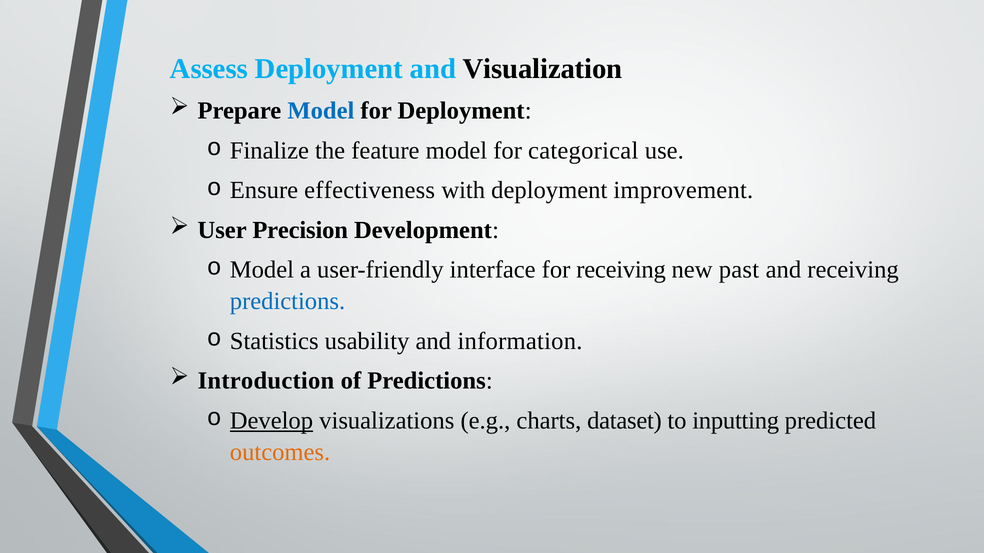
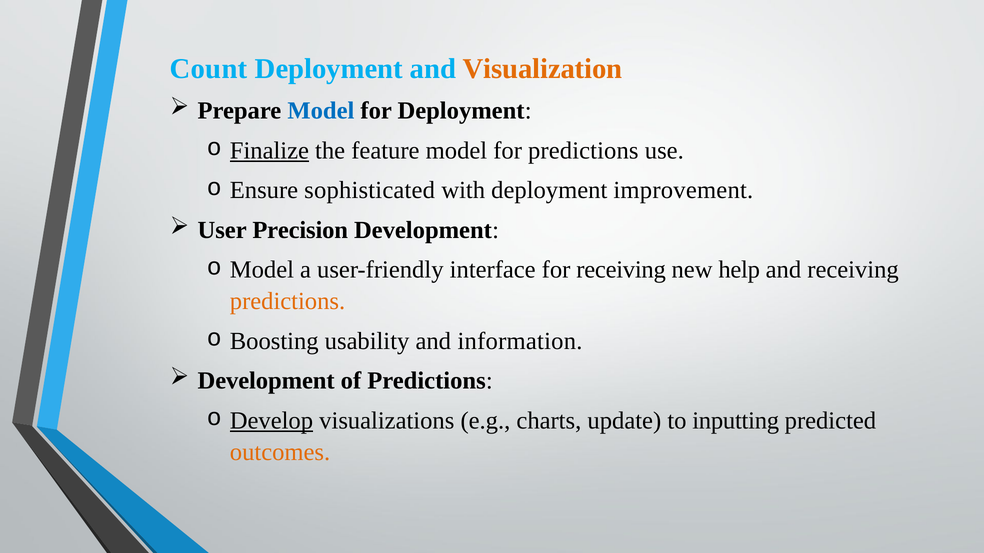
Assess: Assess -> Count (209, 69)
Visualization colour: black -> orange (543, 69)
Finalize underline: none -> present (269, 151)
for categorical: categorical -> predictions (583, 151)
effectiveness: effectiveness -> sophisticated (370, 190)
past: past -> help (739, 270)
predictions colour: blue -> orange (288, 302)
Statistics: Statistics -> Boosting (274, 341)
Introduction: Introduction -> Development (266, 381)
dataset: dataset -> update (624, 421)
